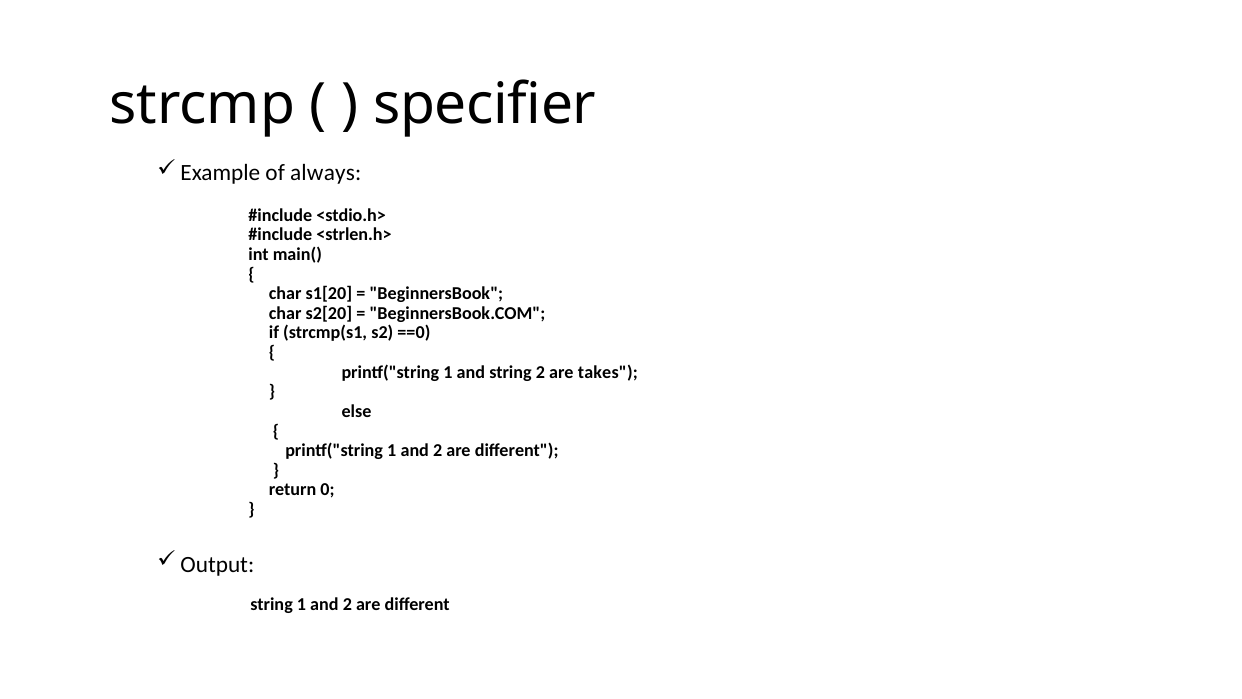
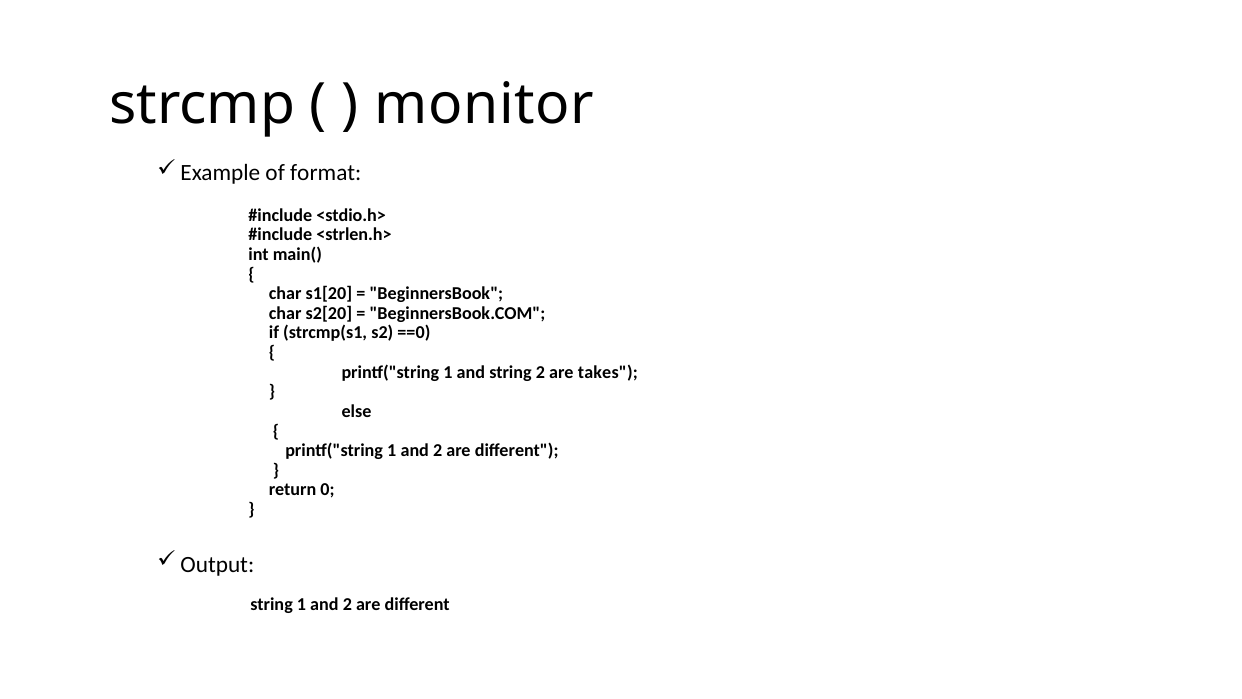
specifier: specifier -> monitor (484, 104)
always: always -> format (326, 173)
